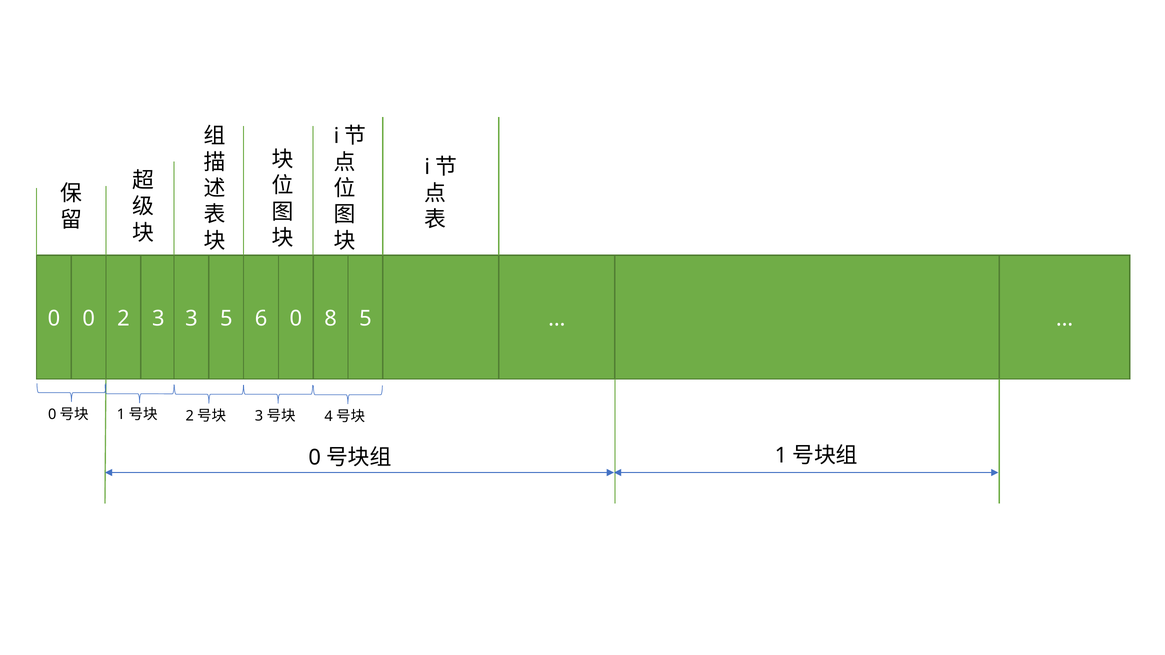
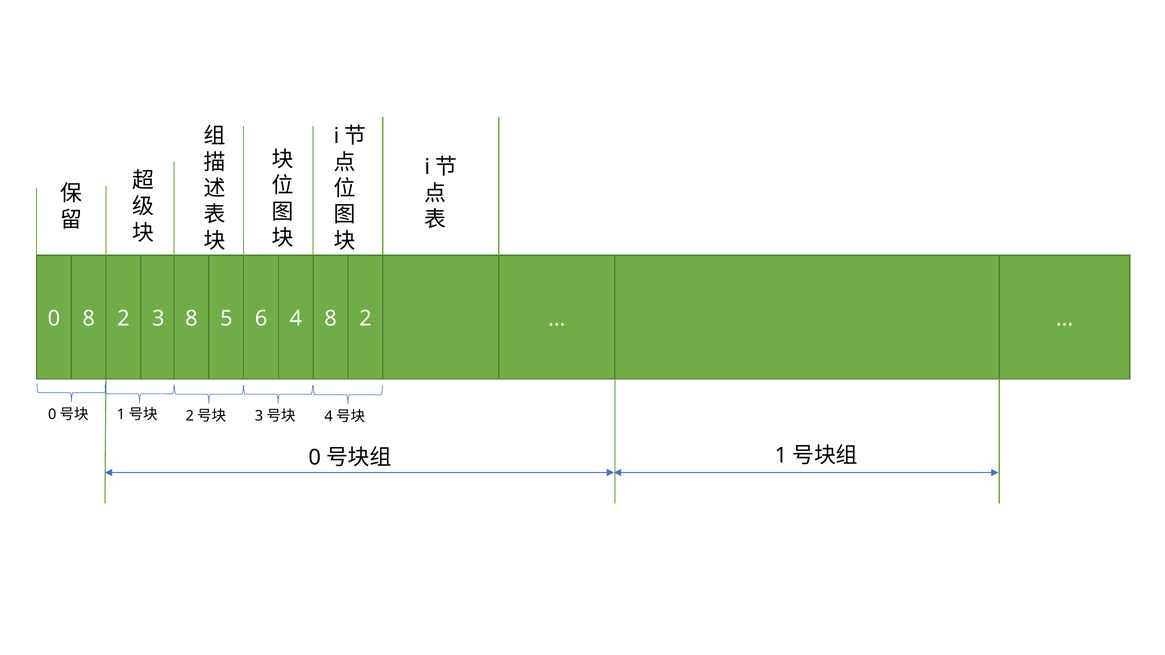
0 0: 0 -> 8 (89, 319)
3 3: 3 -> 8 (191, 319)
6 0: 0 -> 4 (296, 319)
5: 5 -> 2 (365, 319)
